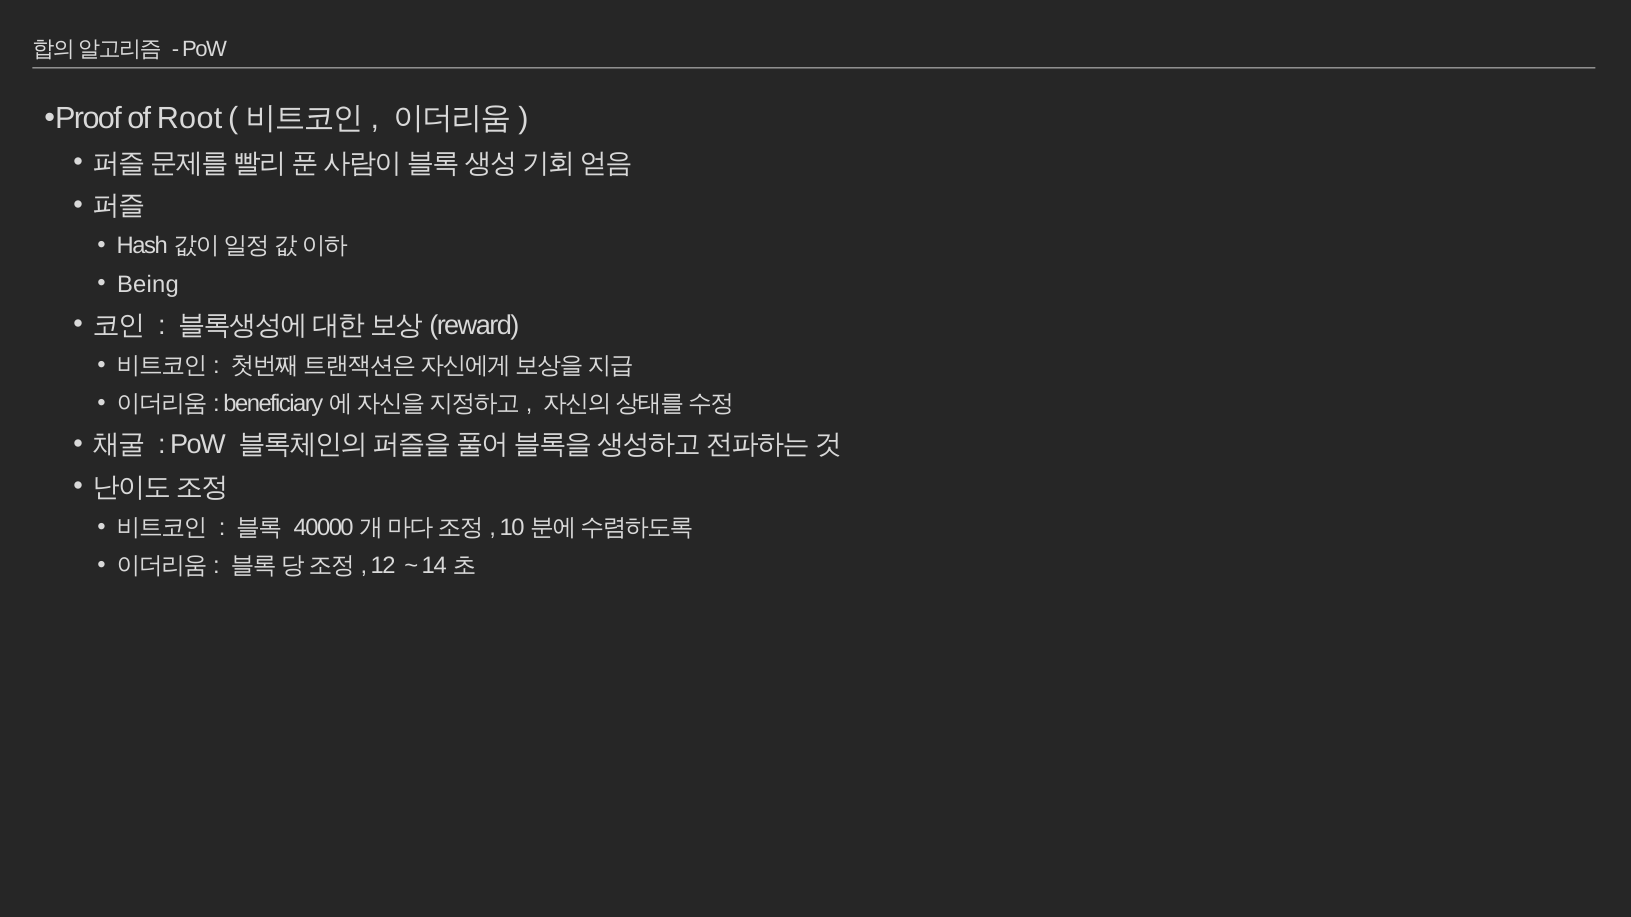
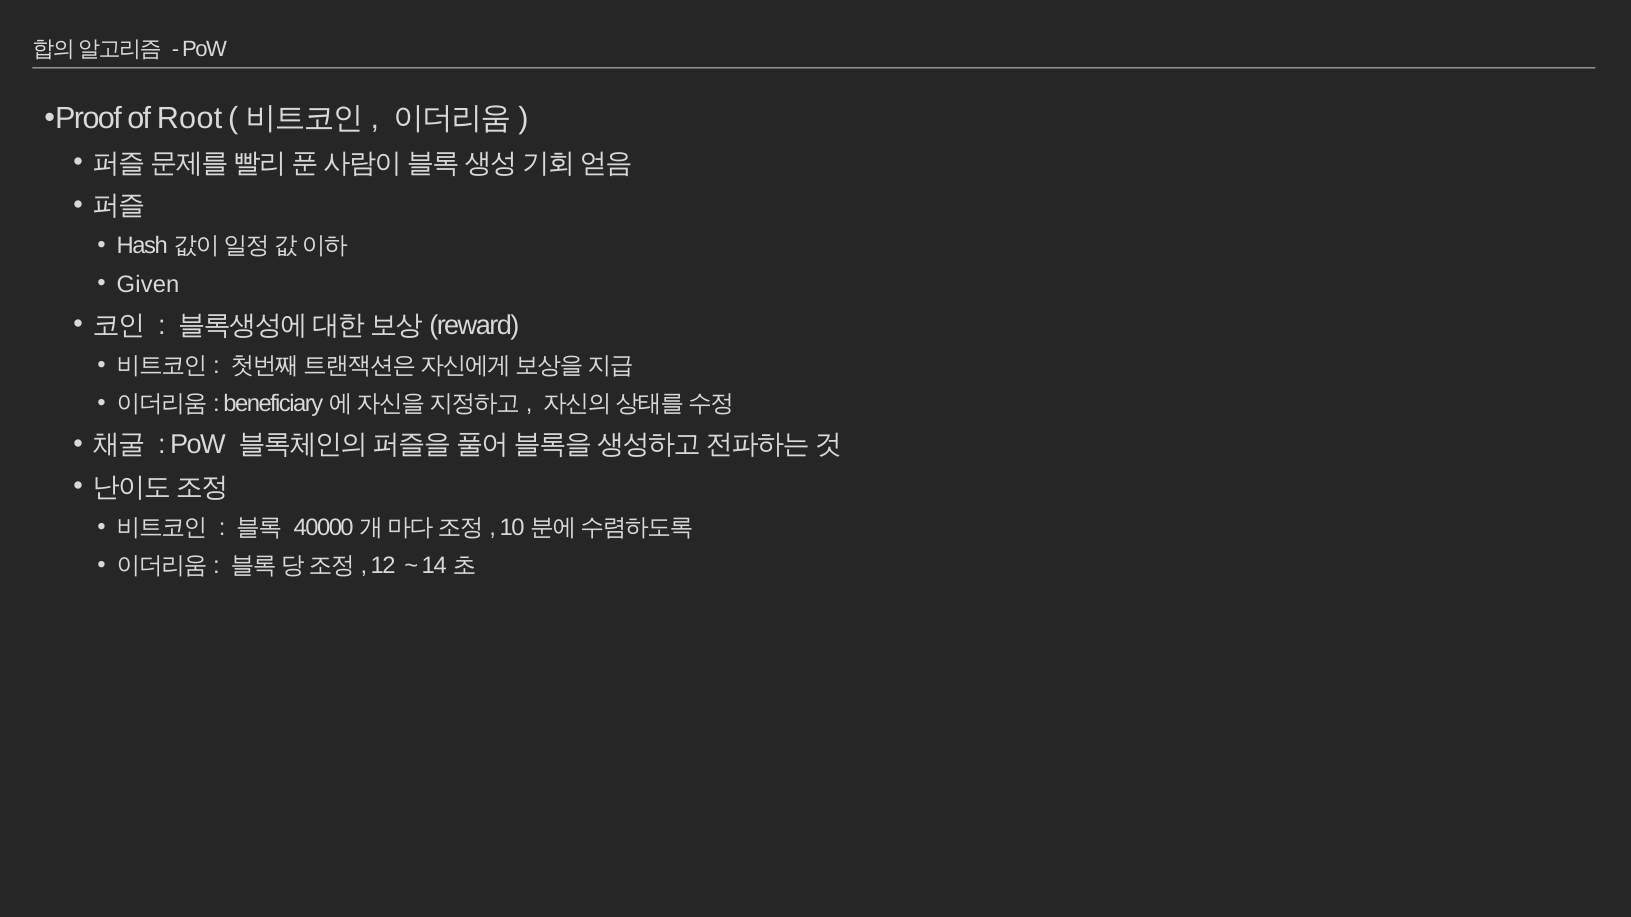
Being: Being -> Given (148, 285)
